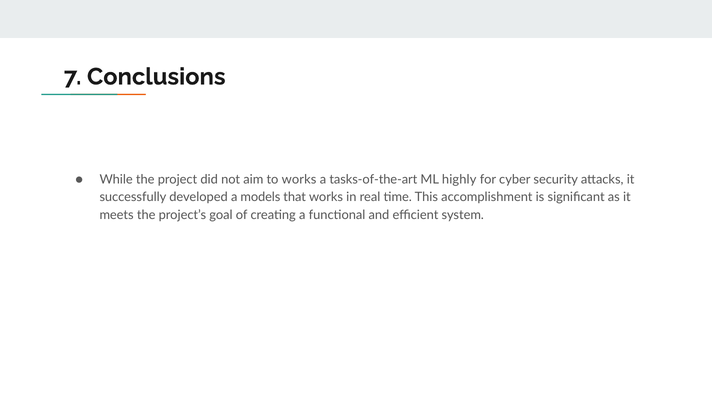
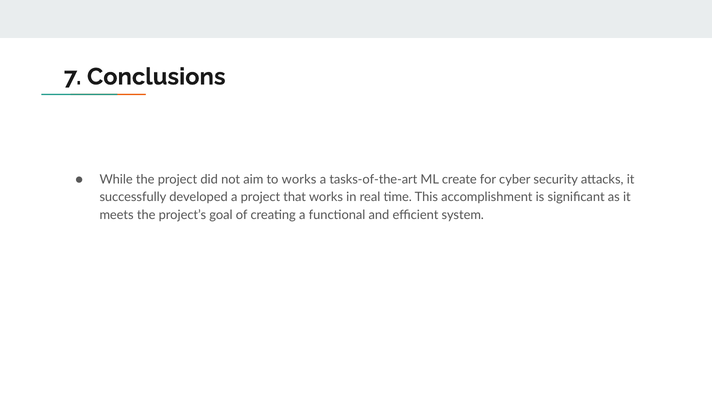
highly: highly -> create (459, 180)
a models: models -> project (260, 197)
